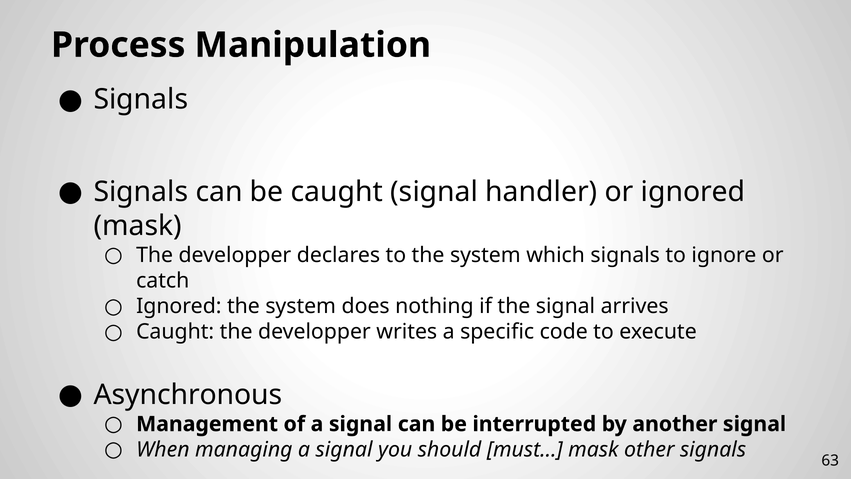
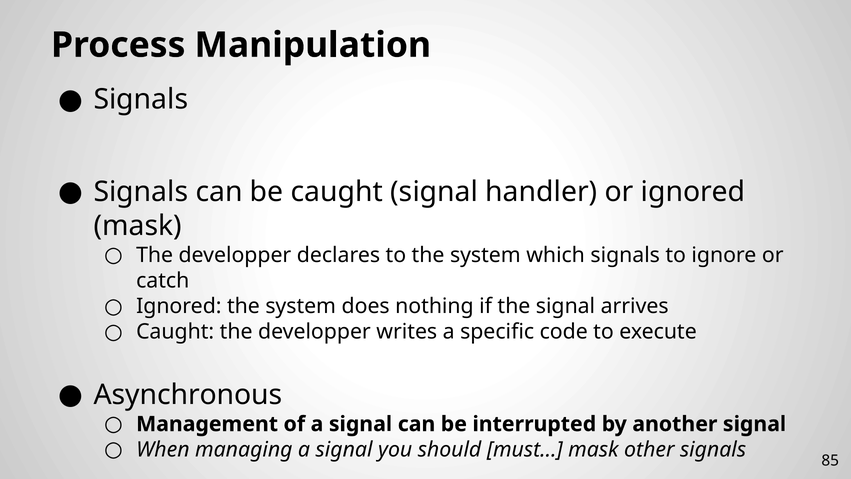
63: 63 -> 85 (830, 460)
